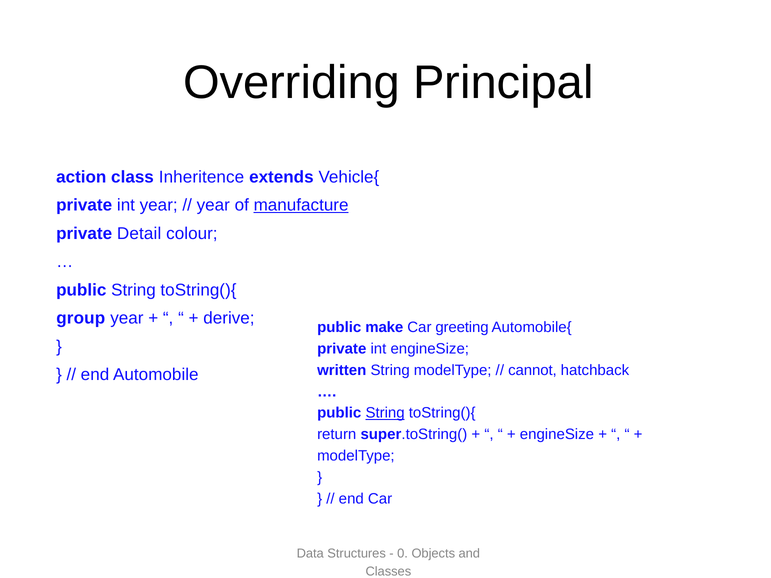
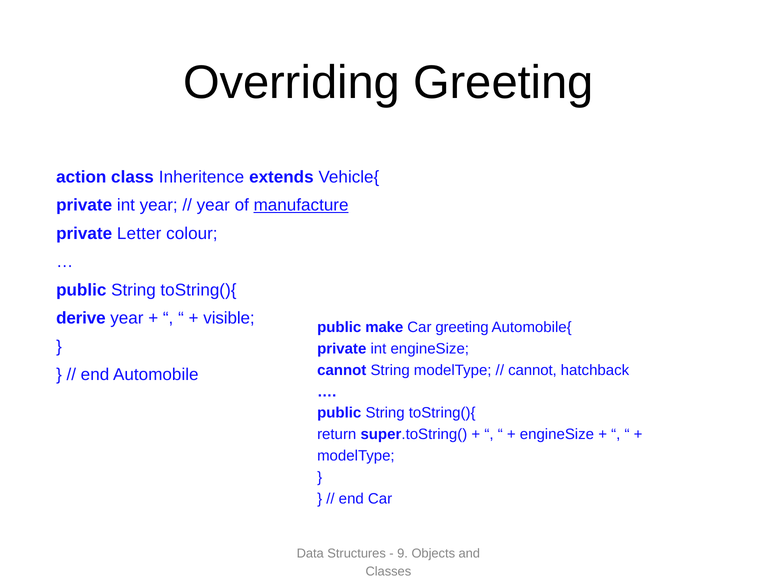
Overriding Principal: Principal -> Greeting (503, 83)
Detail: Detail -> Letter (139, 234)
group: group -> derive (81, 318)
derive: derive -> visible (229, 318)
written: written -> cannot (342, 370)
String underline: present -> none (385, 413)
0: 0 -> 9 (403, 554)
